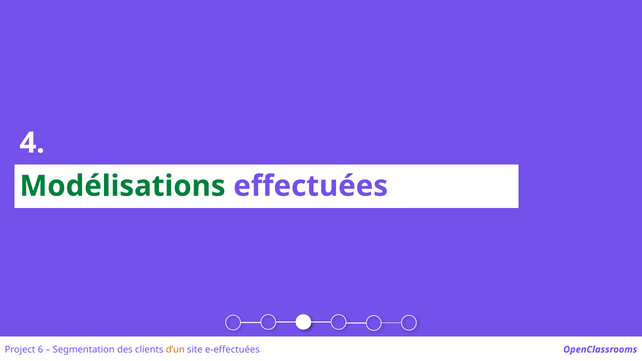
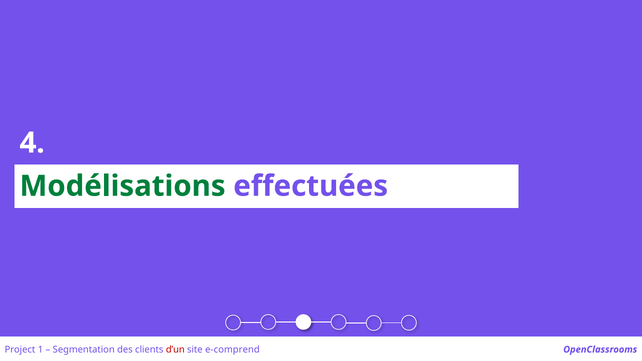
6: 6 -> 1 (40, 350)
d’un colour: orange -> red (175, 350)
e-effectuées: e-effectuées -> e-comprend (232, 350)
